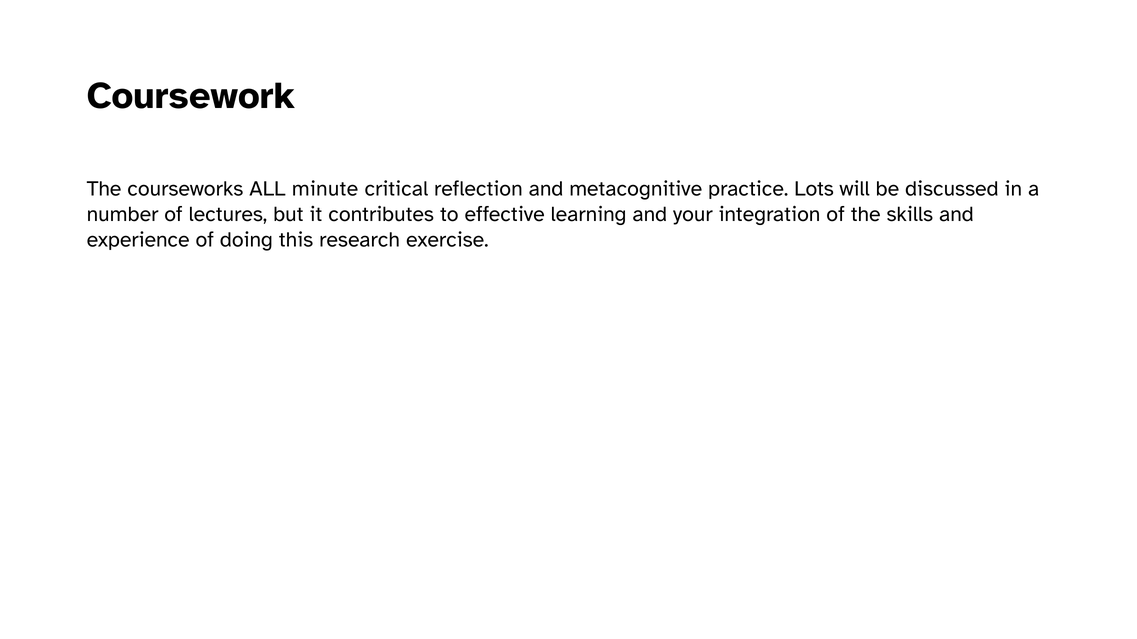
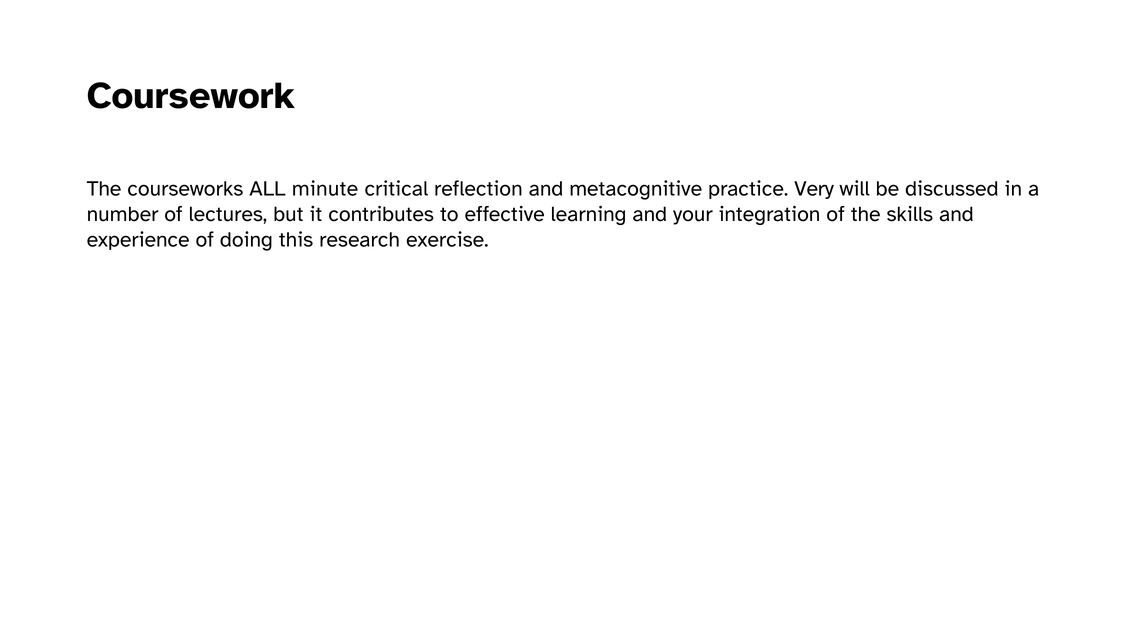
Lots: Lots -> Very (814, 189)
